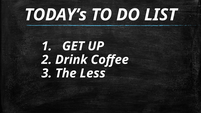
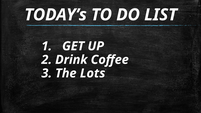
Less: Less -> Lots (93, 73)
